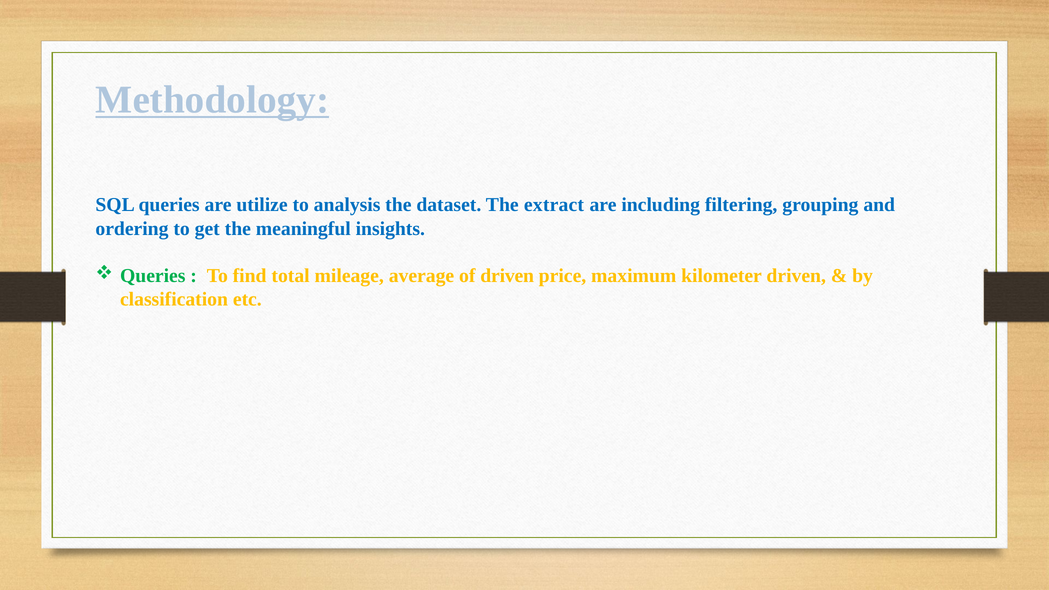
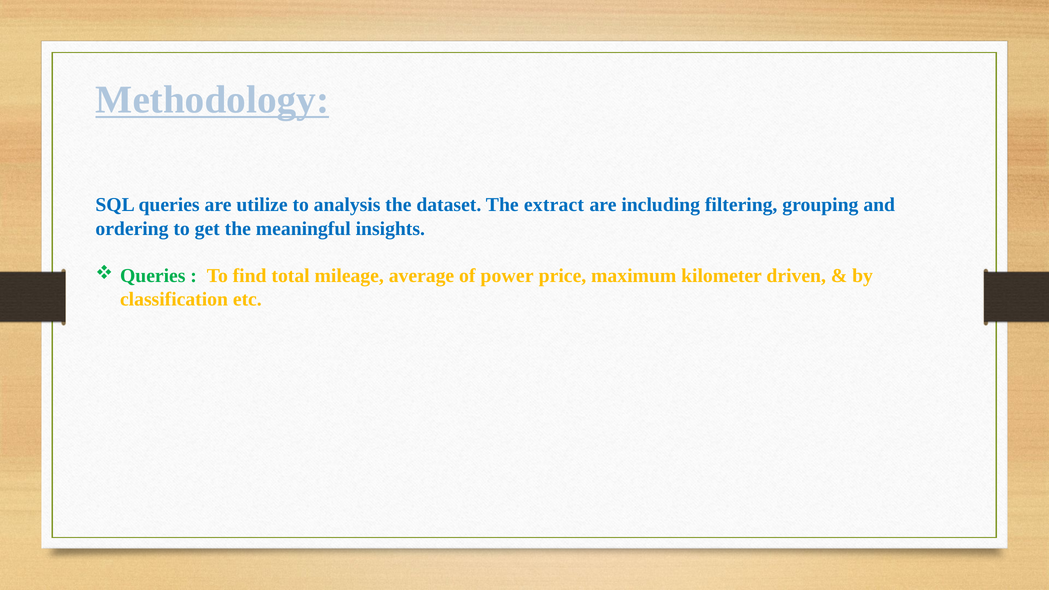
of driven: driven -> power (507, 276)
